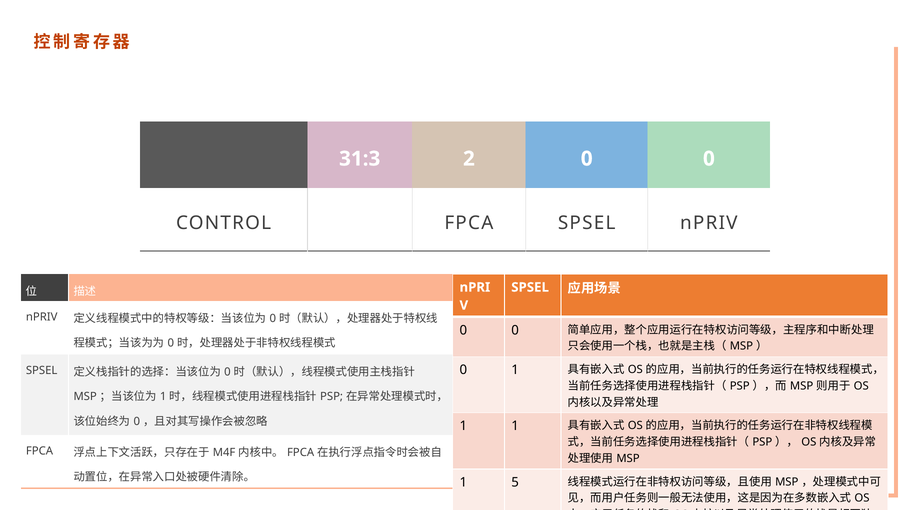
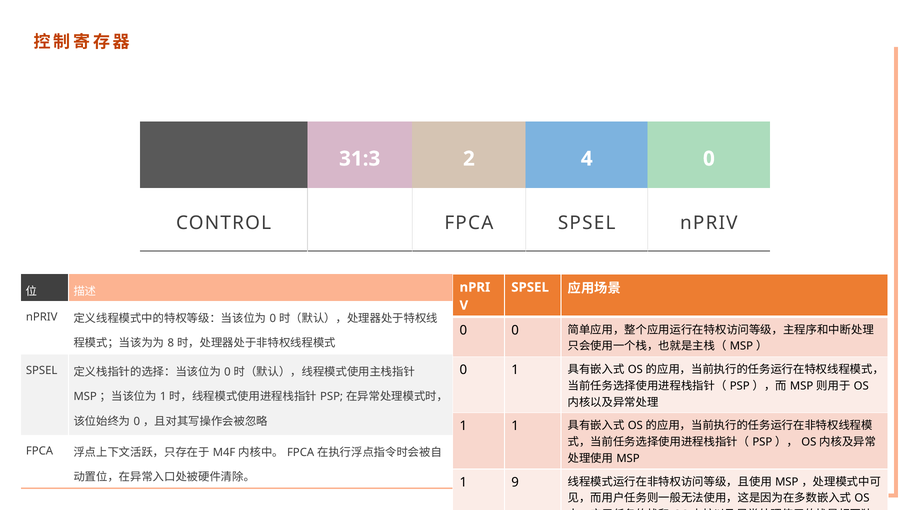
2 0: 0 -> 4 (587, 159)
0: 0 -> 8 (171, 343)
5: 5 -> 9 (515, 482)
